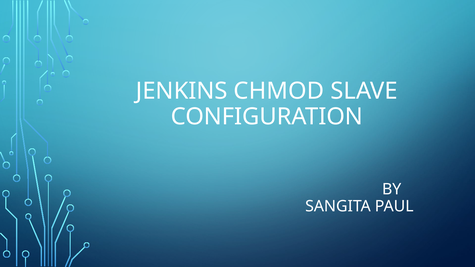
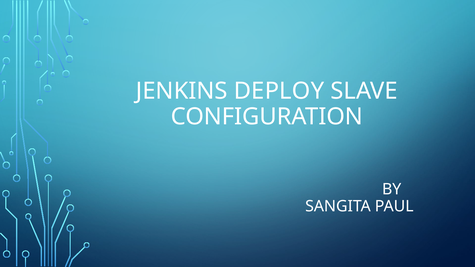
CHMOD: CHMOD -> DEPLOY (279, 91)
